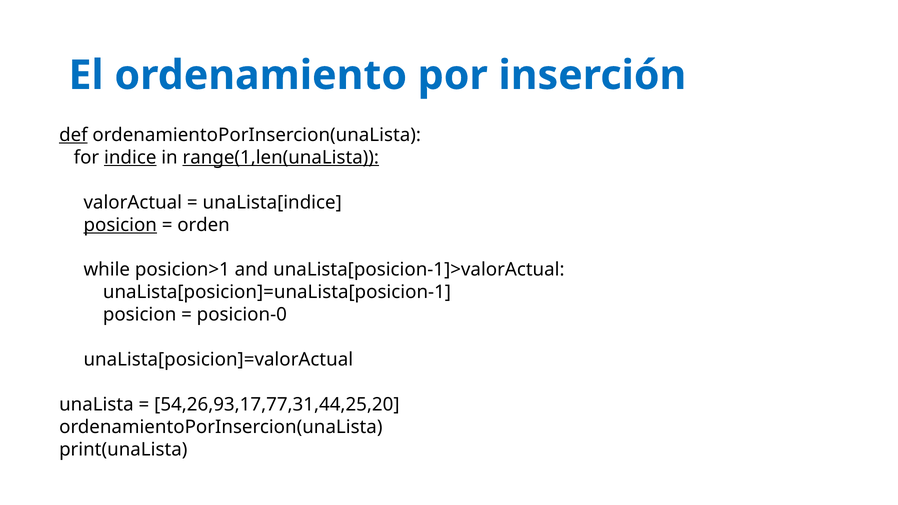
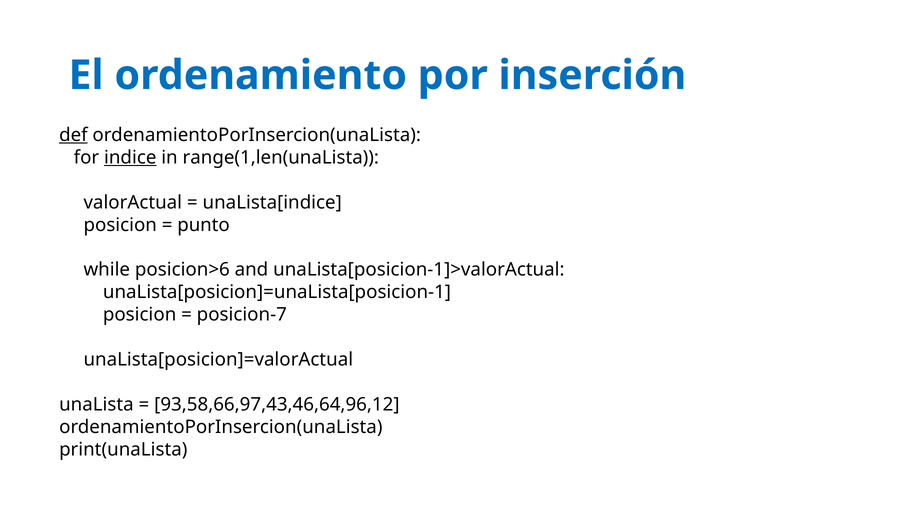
range(1,len(unaLista underline: present -> none (281, 158)
posicion underline: present -> none (120, 225)
orden: orden -> punto (204, 225)
posicion>1: posicion>1 -> posicion>6 (182, 270)
posicion-0: posicion-0 -> posicion-7 (242, 315)
54,26,93,17,77,31,44,25,20: 54,26,93,17,77,31,44,25,20 -> 93,58,66,97,43,46,64,96,12 (277, 405)
